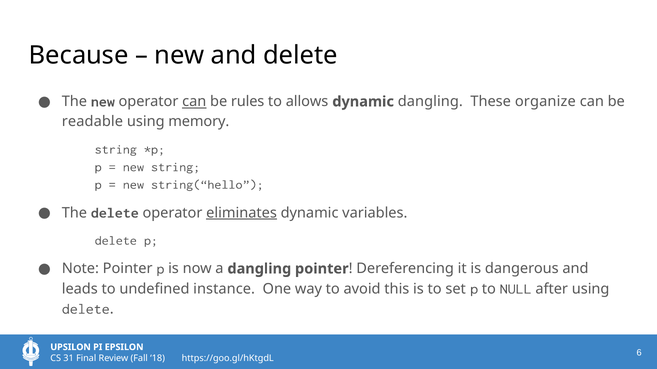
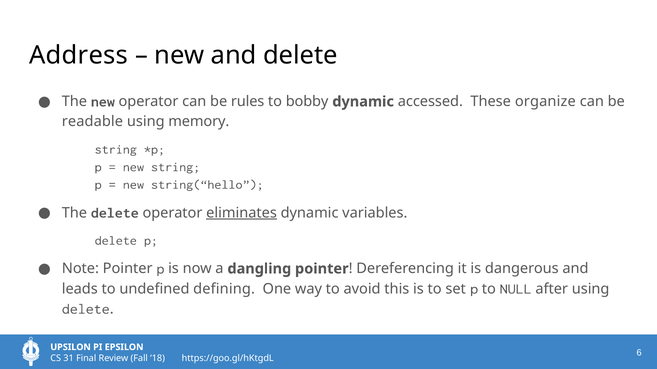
Because: Because -> Address (79, 56)
can underline: present -> none (194, 102)
allows: allows -> bobby (307, 102)
dynamic dangling: dangling -> accessed (430, 102)
instance: instance -> defining (224, 289)
